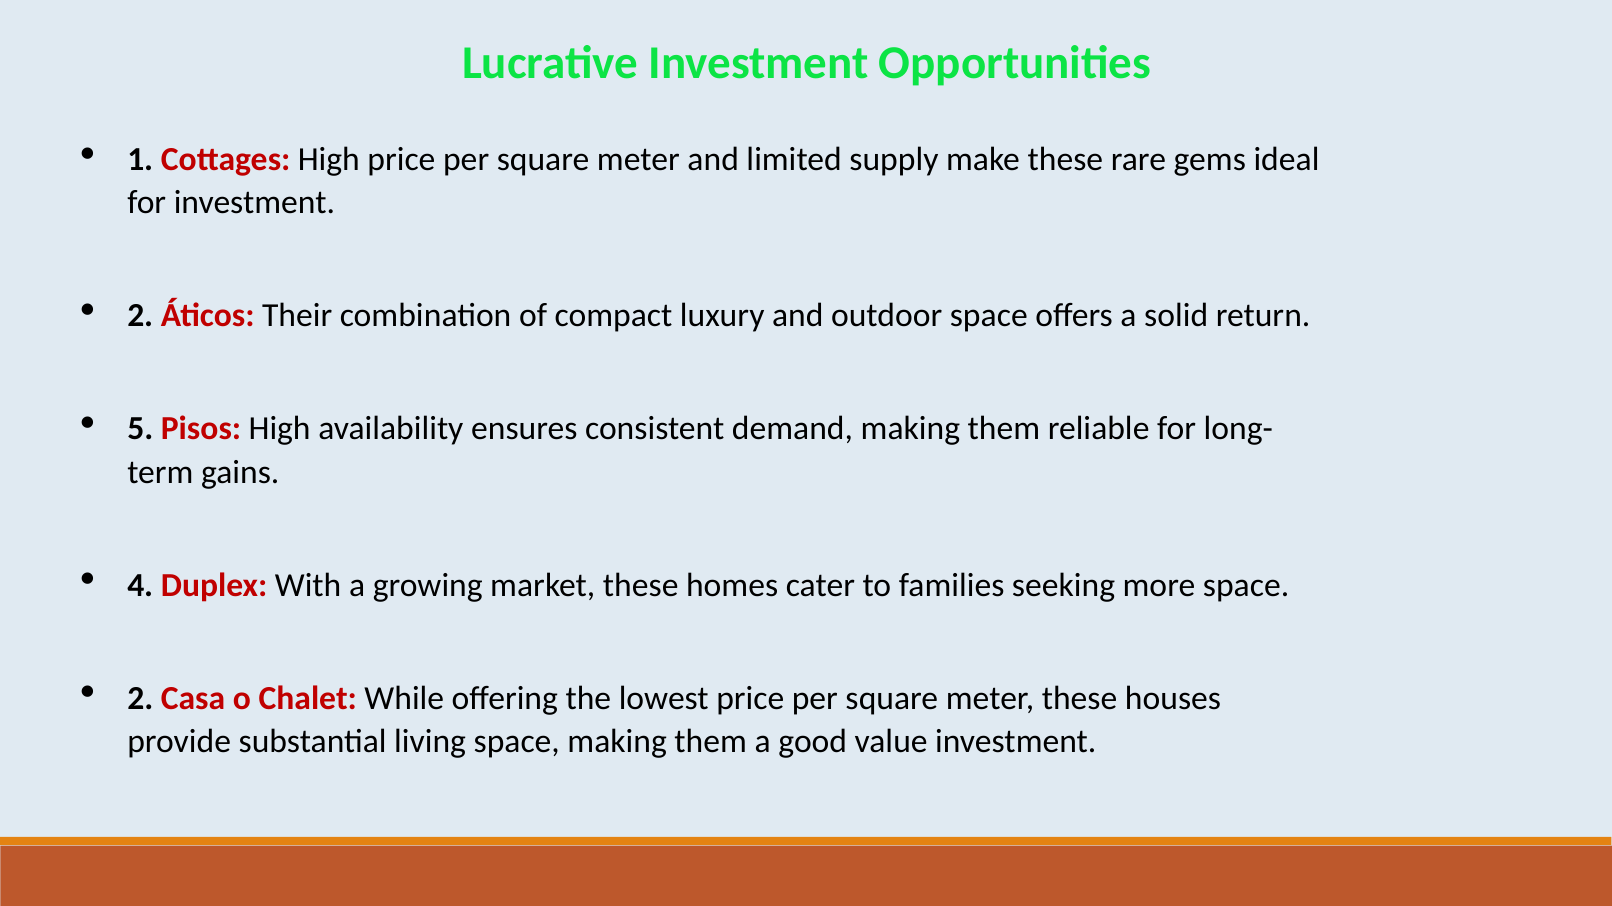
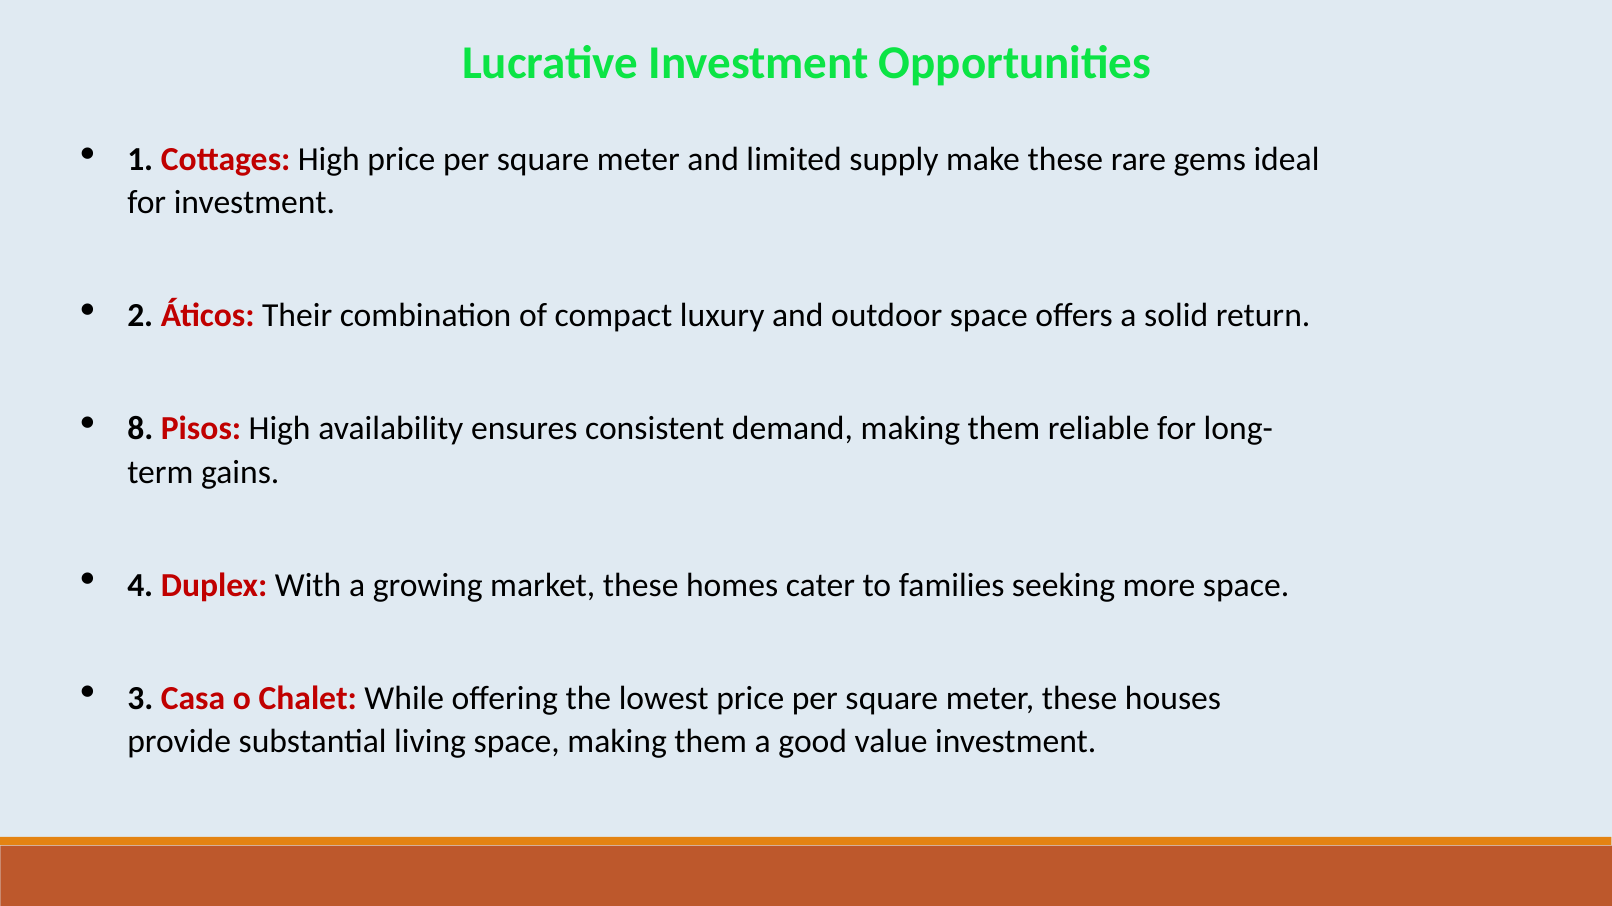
5: 5 -> 8 (140, 429)
2: 2 -> 3 (140, 699)
